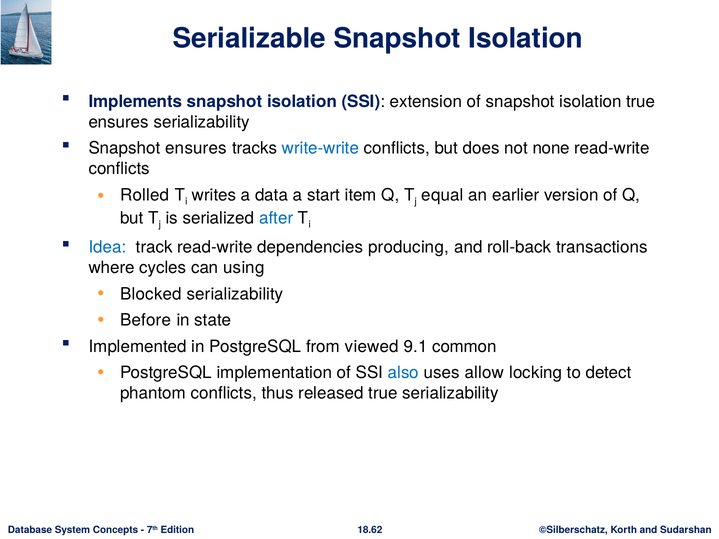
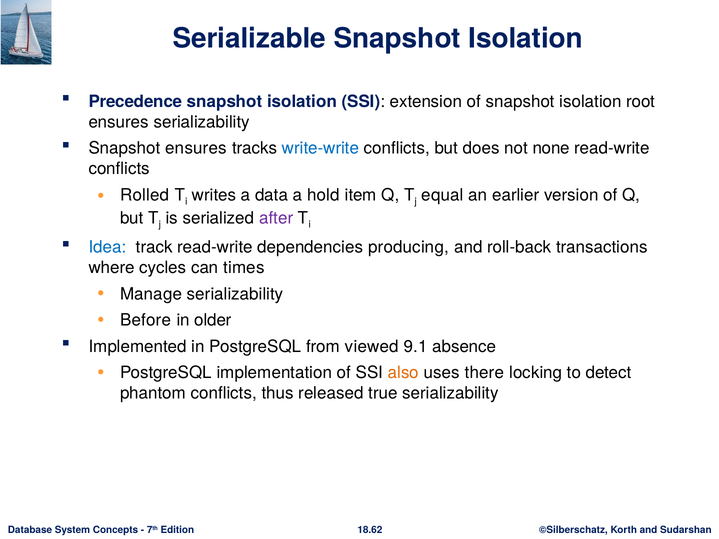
Implements: Implements -> Precedence (135, 102)
isolation true: true -> root (641, 102)
start: start -> hold (323, 195)
after colour: blue -> purple (276, 218)
using: using -> times (244, 268)
Blocked: Blocked -> Manage (151, 294)
state: state -> older (213, 320)
common: common -> absence (464, 347)
also colour: blue -> orange (403, 373)
allow: allow -> there (484, 373)
